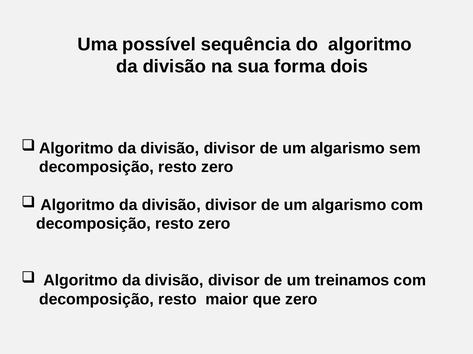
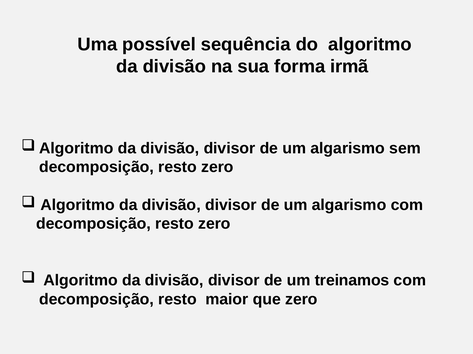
dois: dois -> irmã (349, 67)
